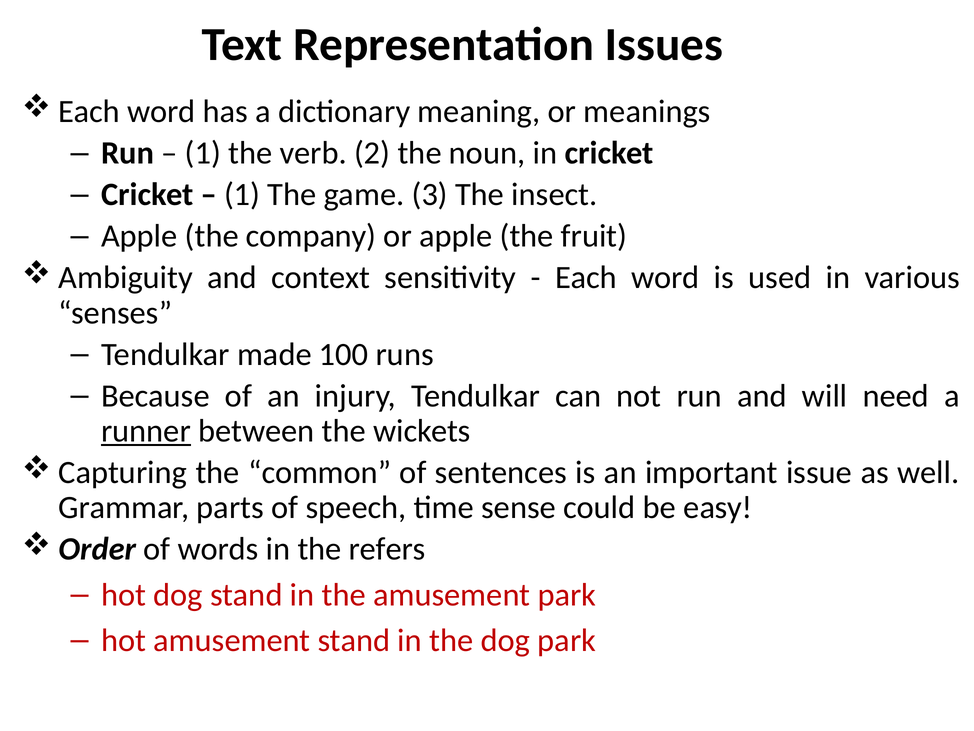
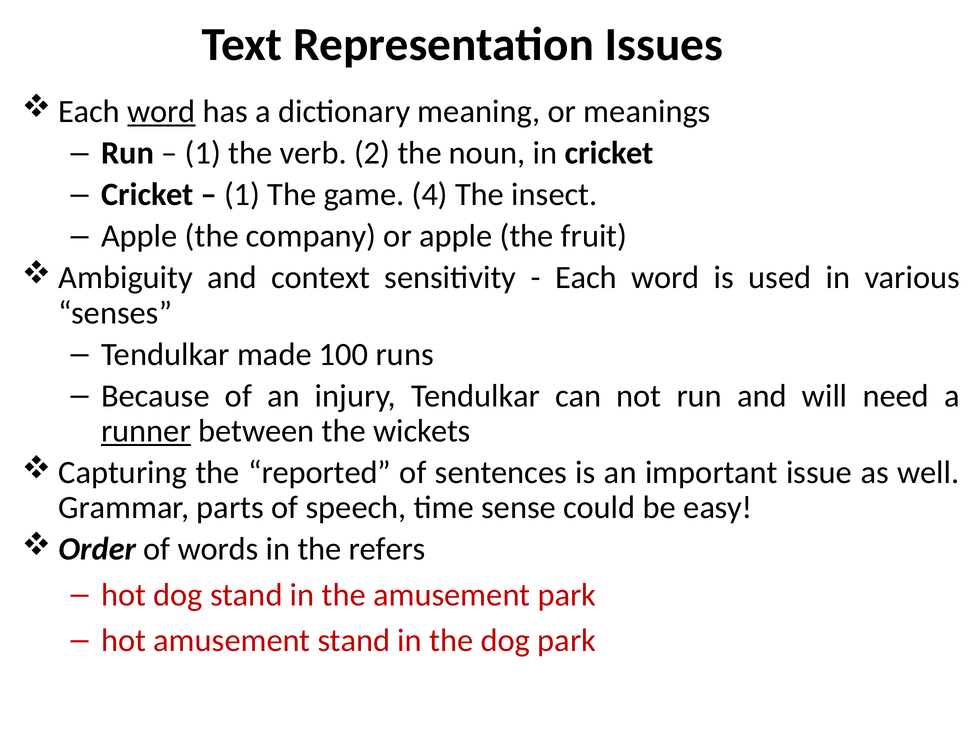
word underline: none -> present (161, 111)
3: 3 -> 4 (430, 195)
common: common -> reported (320, 472)
